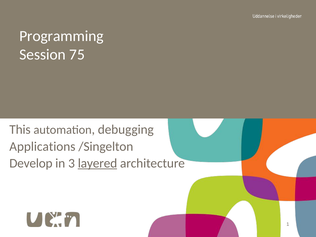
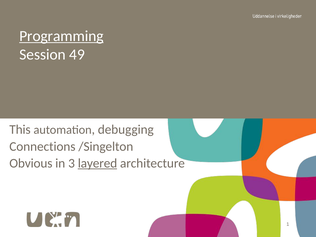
Programming underline: none -> present (61, 36)
75: 75 -> 49 (77, 54)
Applications: Applications -> Connections (42, 146)
Develop: Develop -> Obvious (31, 163)
